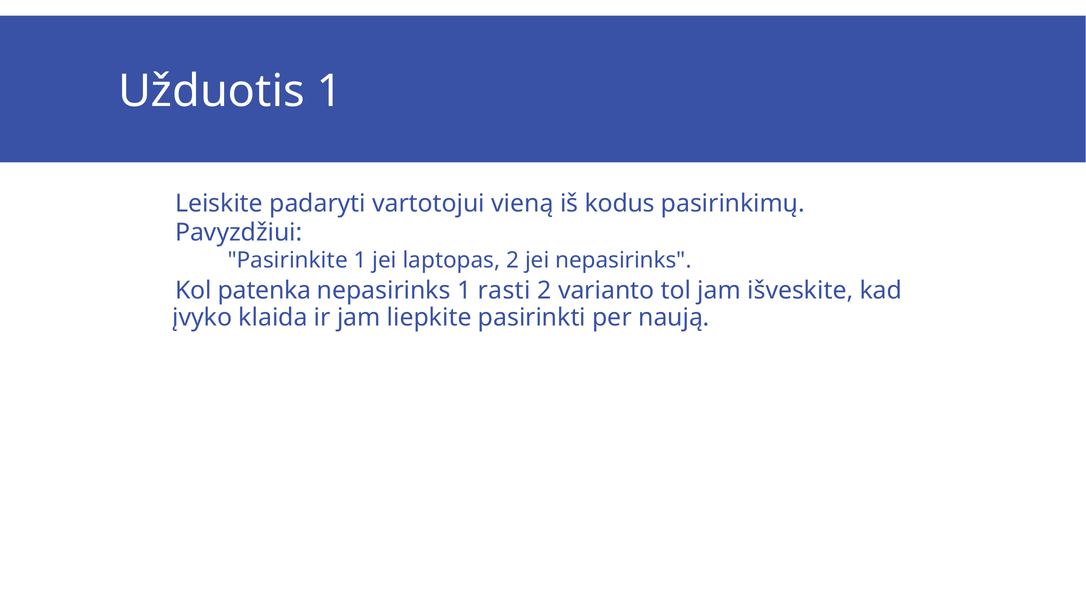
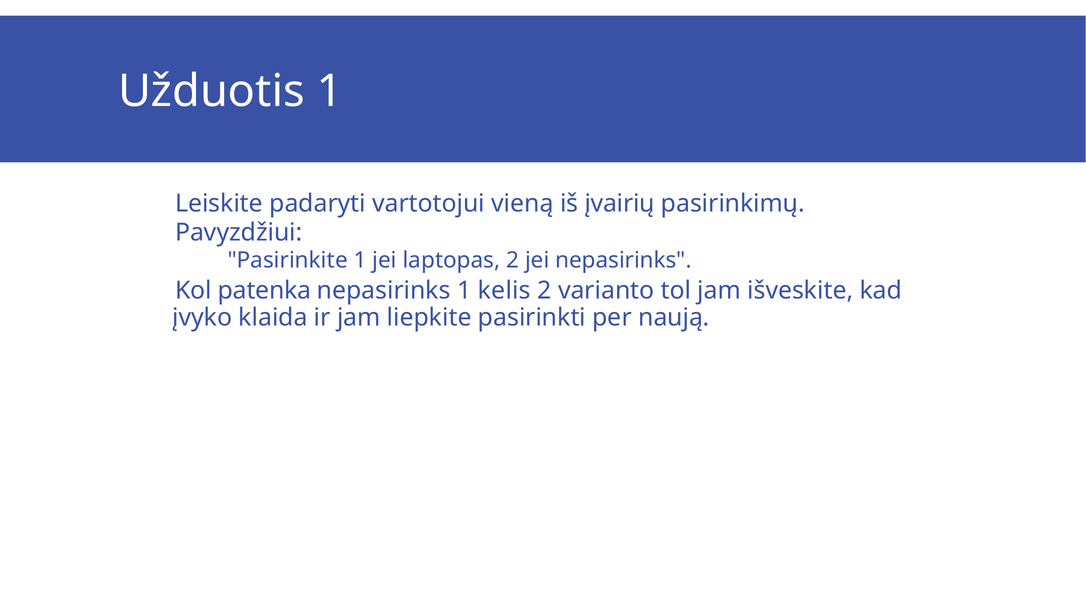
kodus: kodus -> įvairių (620, 203)
rasti: rasti -> kelis (504, 291)
